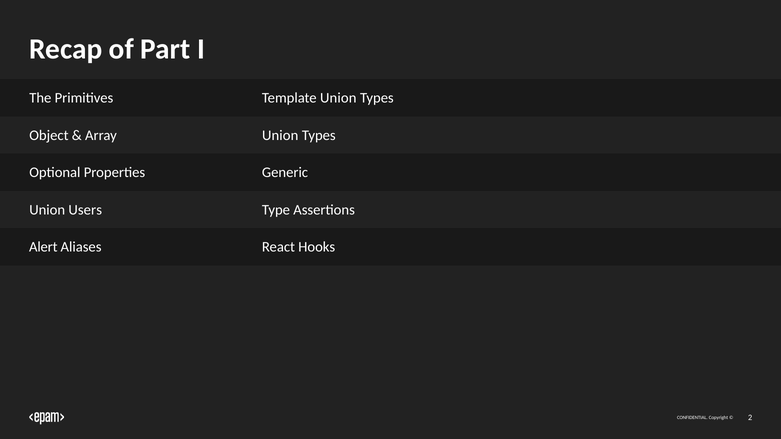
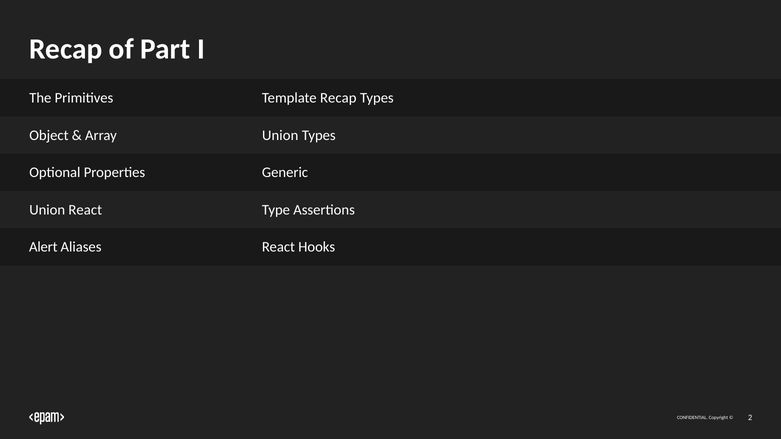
Template Union: Union -> Recap (338, 98)
Union Users: Users -> React (85, 210)
